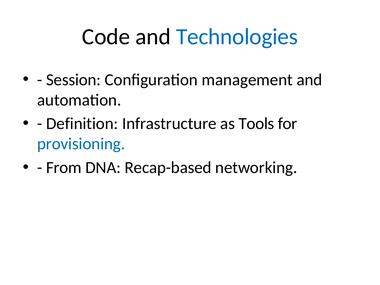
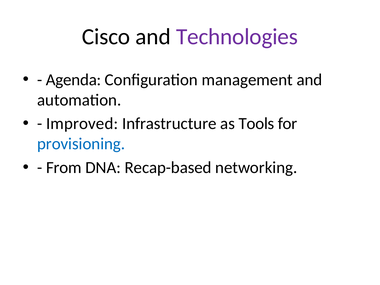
Code: Code -> Cisco (106, 37)
Technologies colour: blue -> purple (237, 37)
Session: Session -> Agenda (74, 80)
Definition: Definition -> Improved (82, 124)
